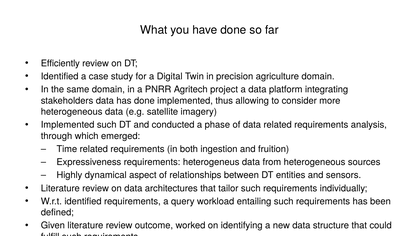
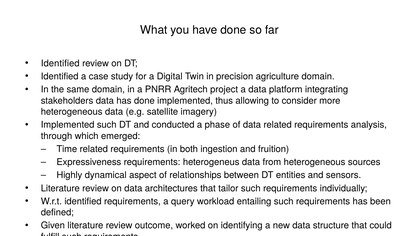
Efficiently: Efficiently -> Identified (60, 63)
